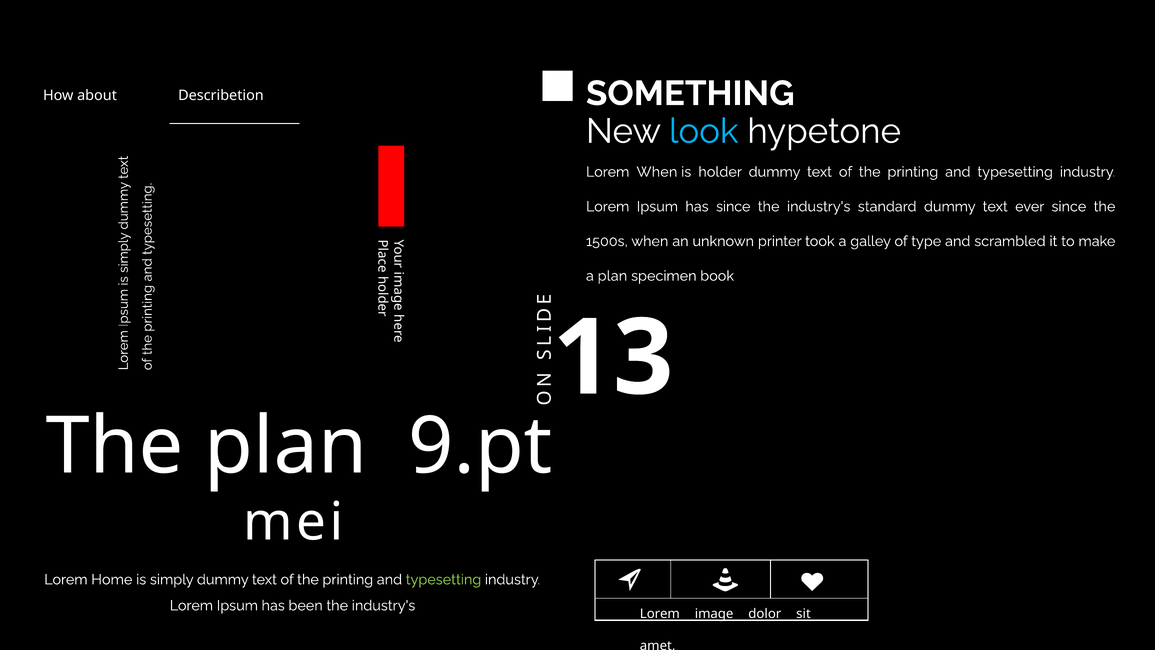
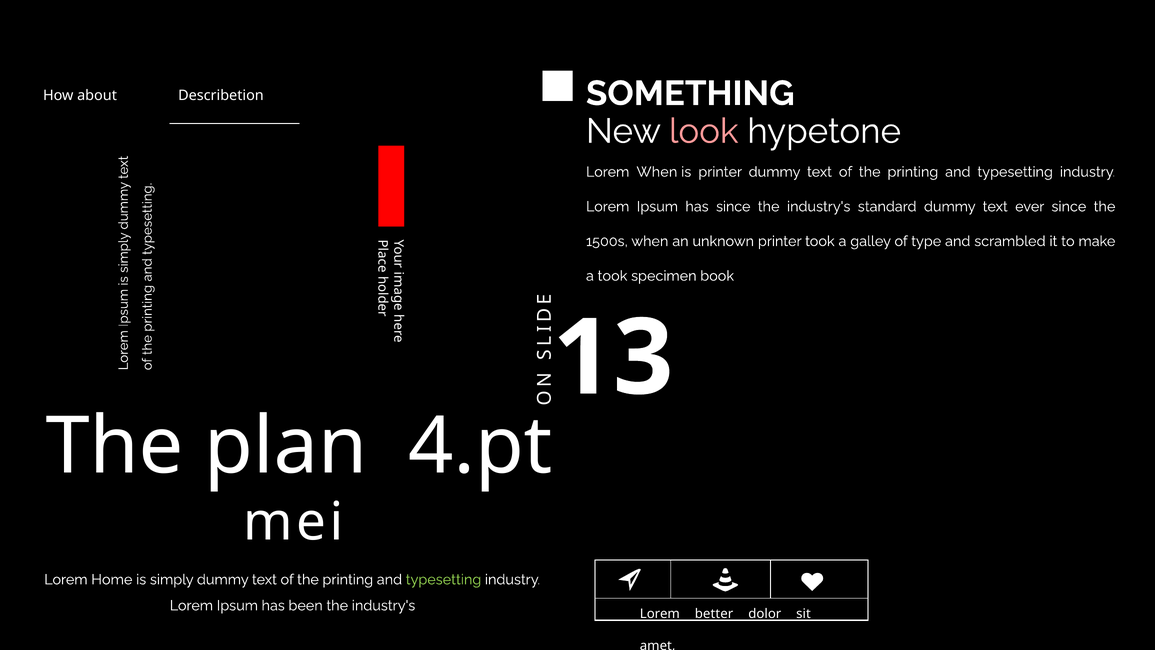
look colour: light blue -> pink (704, 131)
is holder: holder -> printer (720, 172)
a plan: plan -> took (612, 276)
9.pt: 9.pt -> 4.pt (480, 447)
image: image -> better (714, 614)
